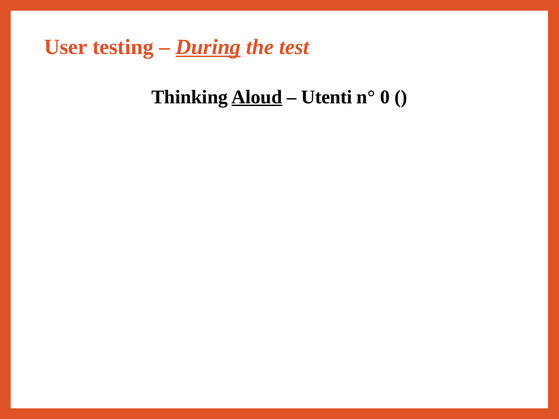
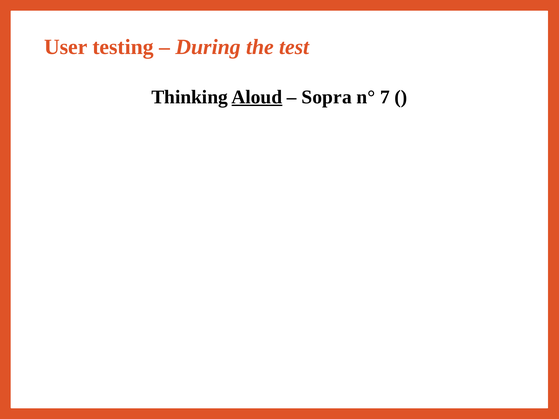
During underline: present -> none (208, 47)
Utenti: Utenti -> Sopra (327, 97)
0: 0 -> 7 (385, 97)
